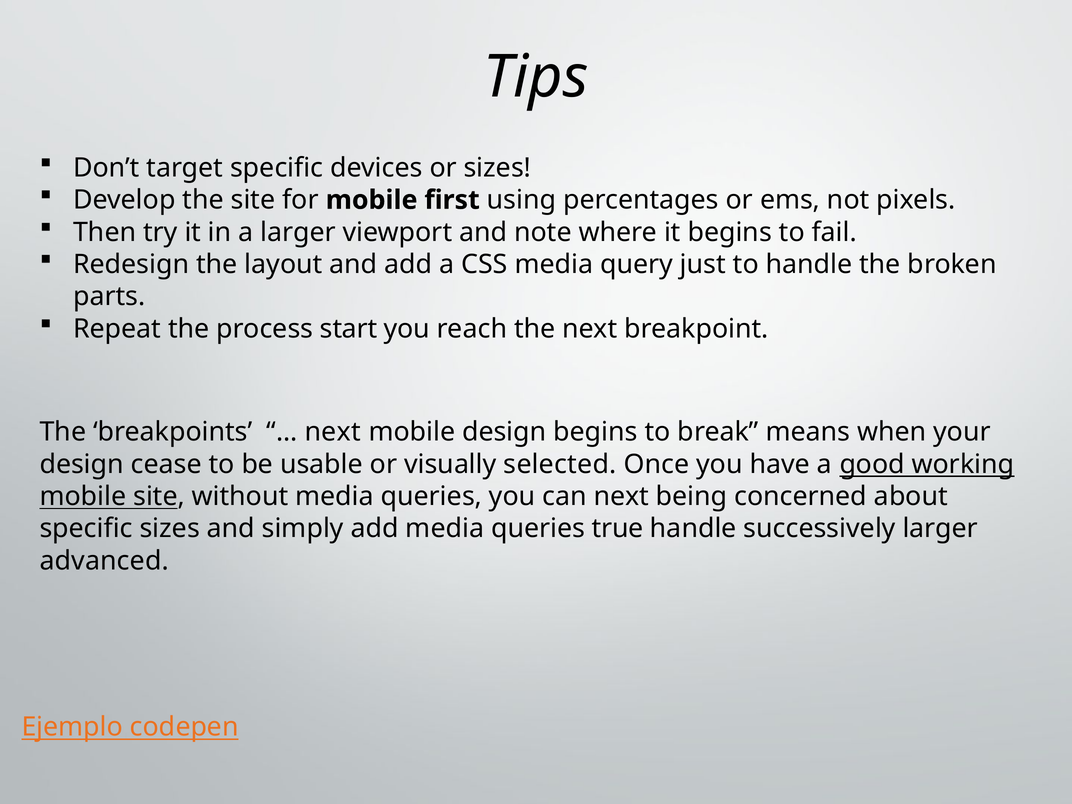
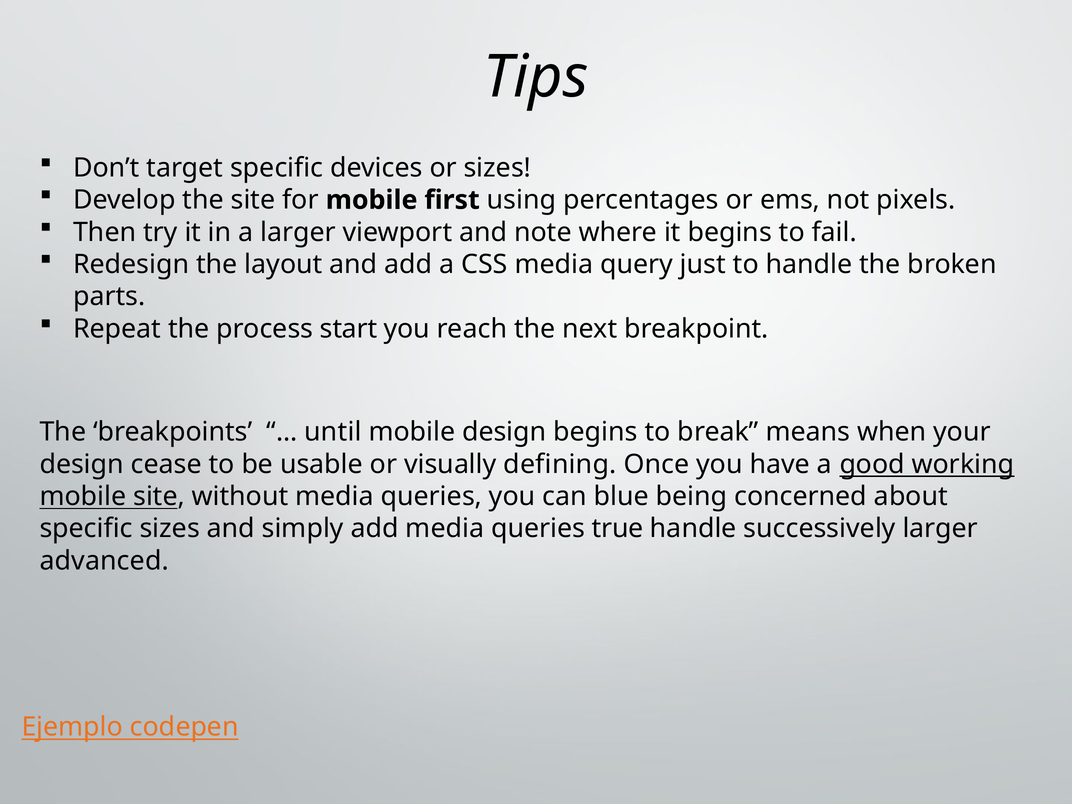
next: next -> until (333, 432)
selected: selected -> defining (560, 464)
can next: next -> blue (621, 496)
